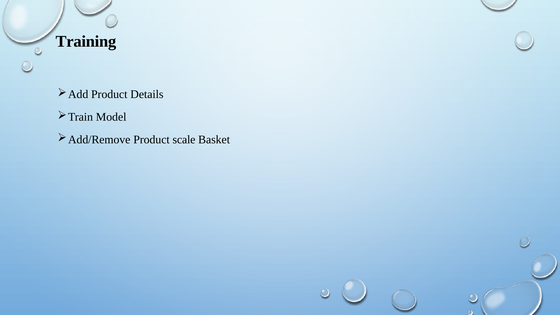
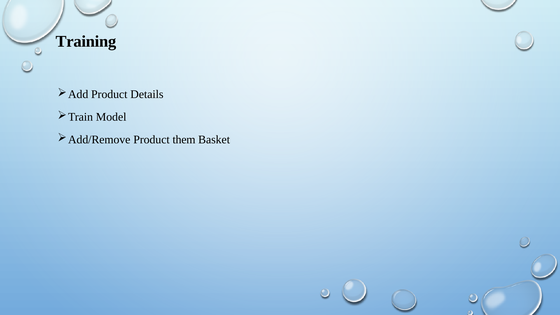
scale: scale -> them (184, 140)
